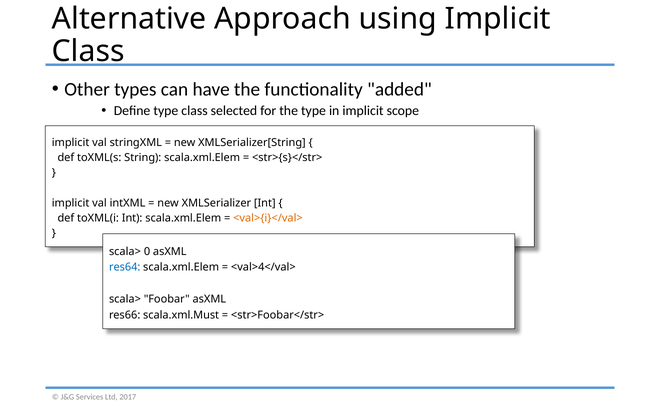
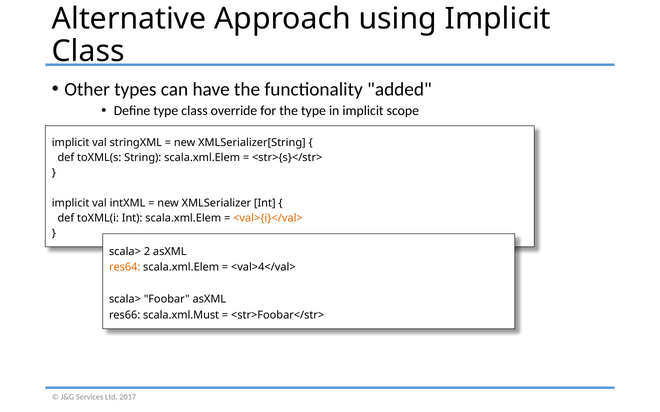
selected: selected -> override (234, 111)
0: 0 -> 2 (147, 252)
res64 colour: blue -> orange (125, 268)
